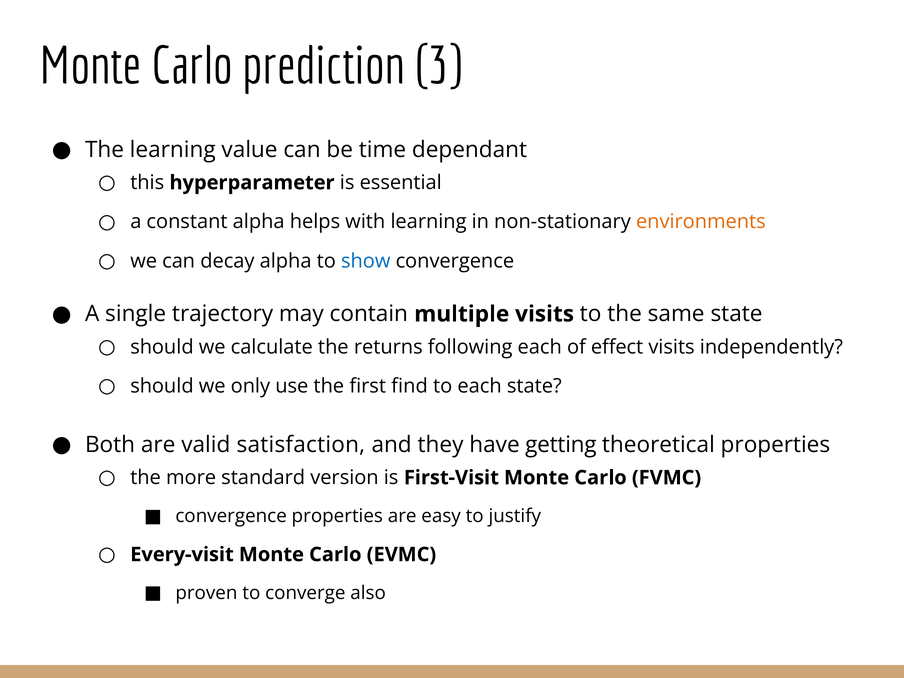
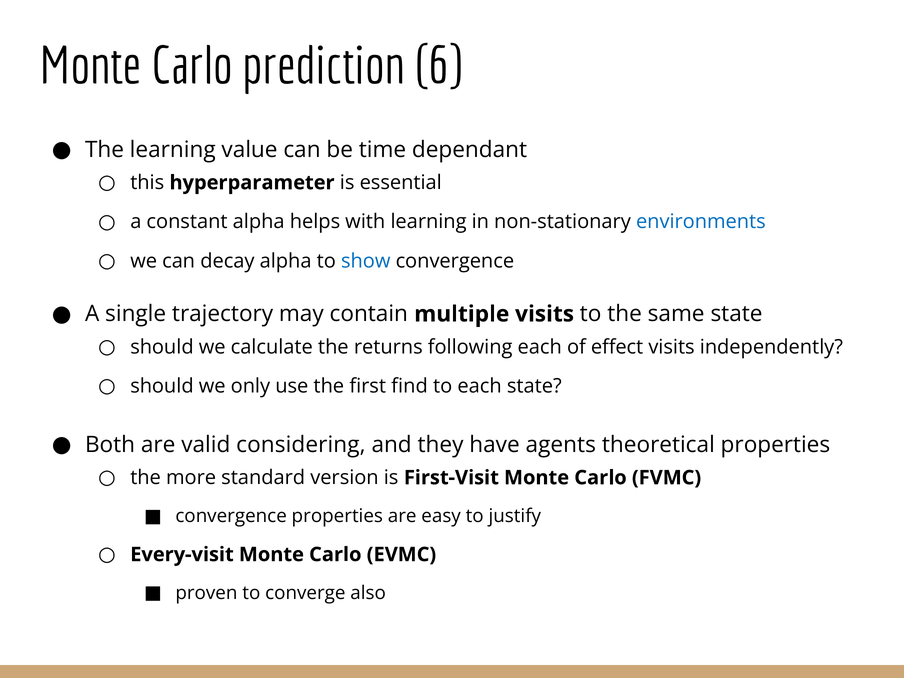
3: 3 -> 6 (439, 66)
environments colour: orange -> blue (701, 222)
satisfaction: satisfaction -> considering (301, 445)
getting: getting -> agents (561, 445)
